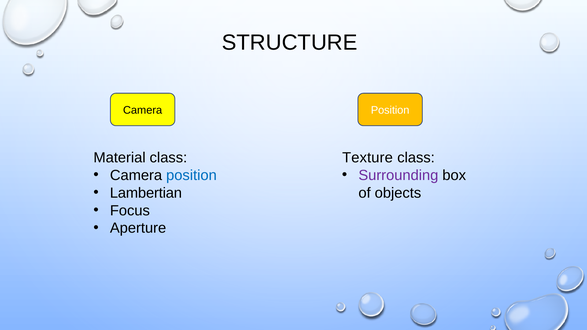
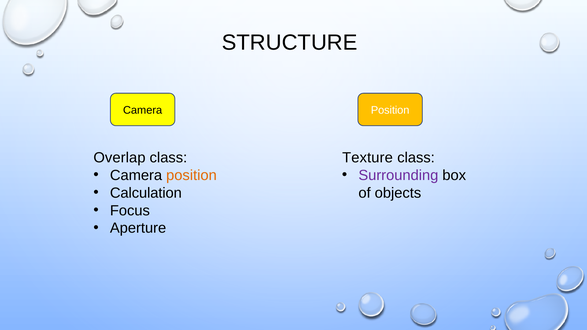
Material: Material -> Overlap (119, 158)
position colour: blue -> orange (191, 175)
Lambertian: Lambertian -> Calculation (146, 193)
